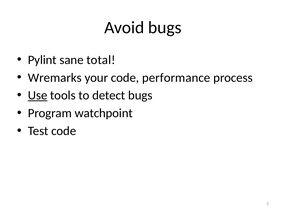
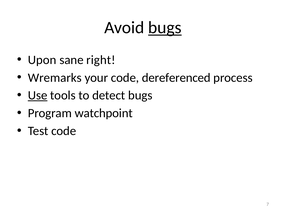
bugs underline: none -> present (165, 28)
Pylint: Pylint -> Upon (42, 60)
total: total -> right (101, 60)
performance: performance -> dereferenced (176, 78)
